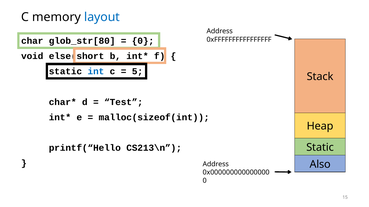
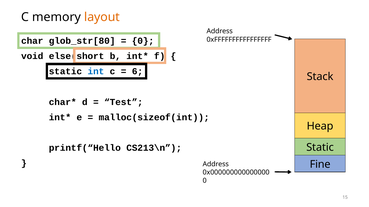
layout colour: blue -> orange (102, 17)
5: 5 -> 6 (137, 72)
Also: Also -> Fine (320, 165)
